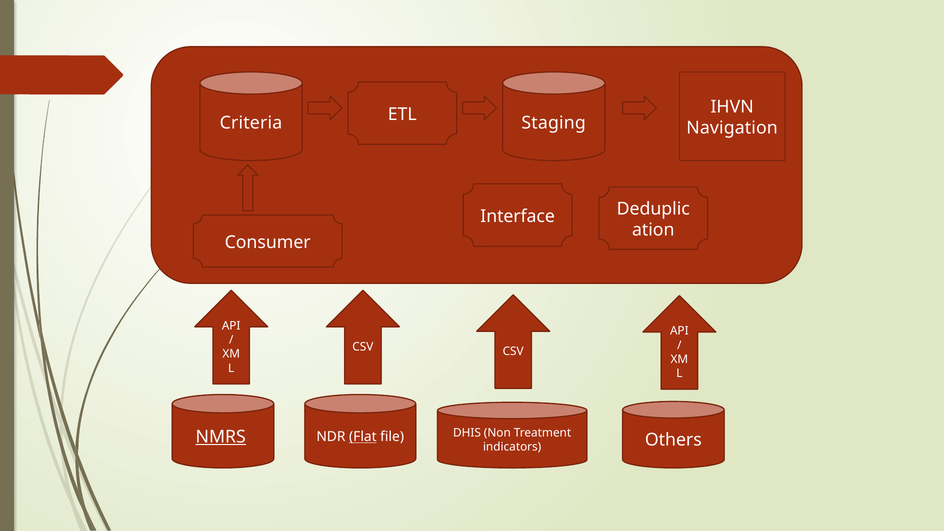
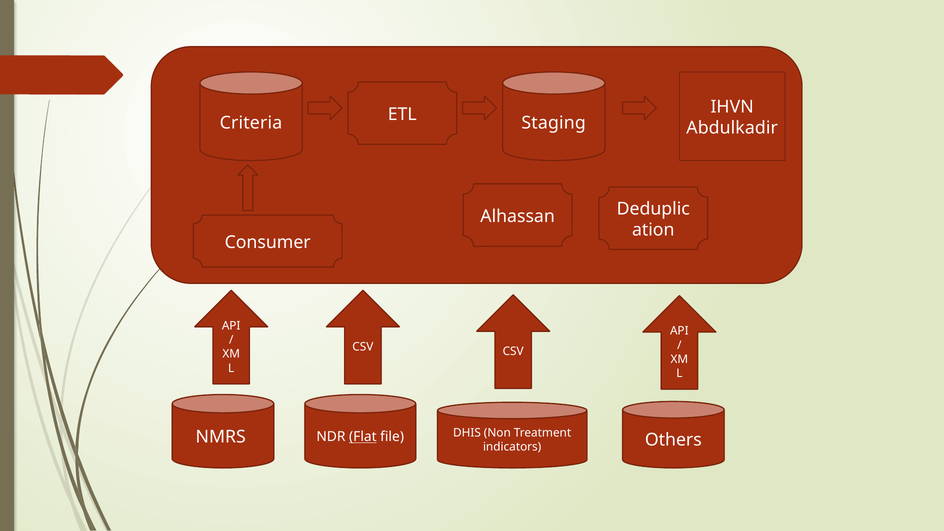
Navigation: Navigation -> Abdulkadir (732, 128)
Interface: Interface -> Alhassan (518, 216)
NMRS underline: present -> none (221, 437)
